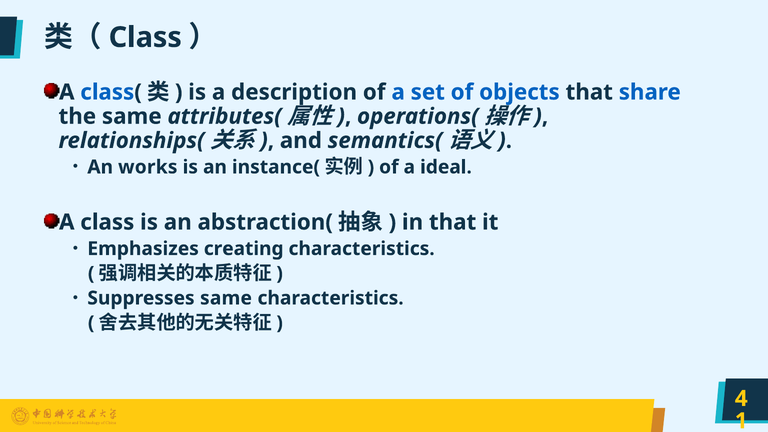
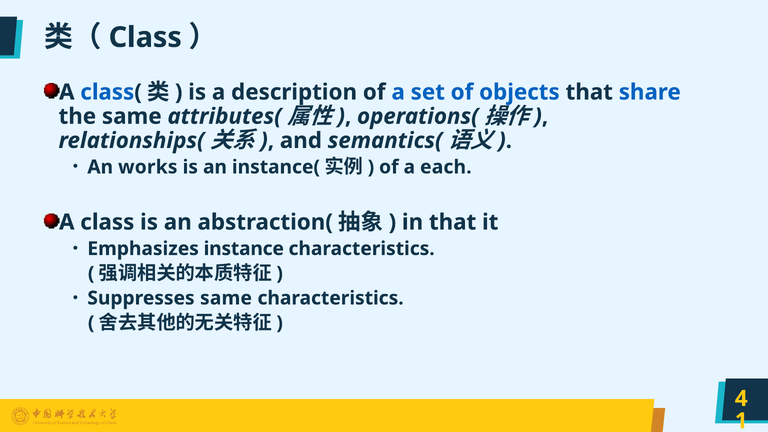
ideal: ideal -> each (446, 167)
creating: creating -> instance (244, 249)
